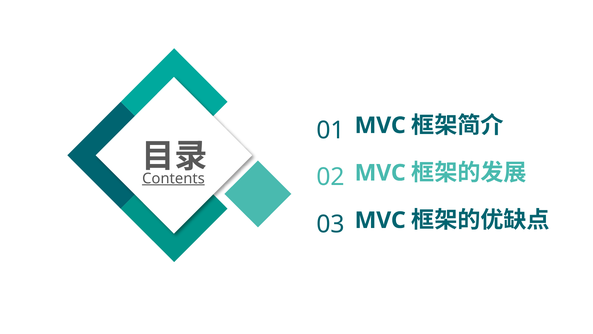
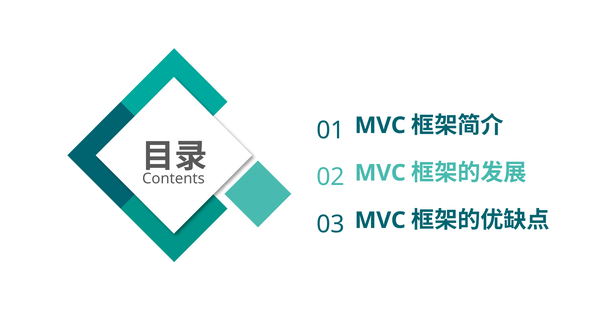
Contents underline: present -> none (173, 178)
